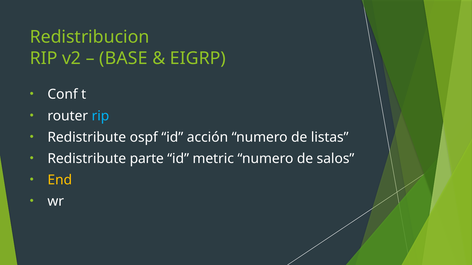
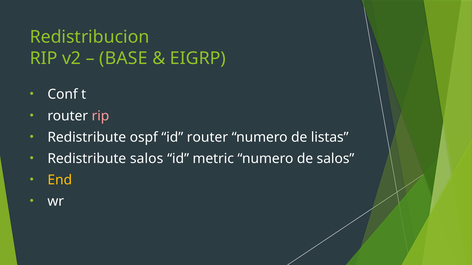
rip colour: light blue -> pink (100, 116)
id acción: acción -> router (207, 137)
Redistribute parte: parte -> salos (147, 159)
